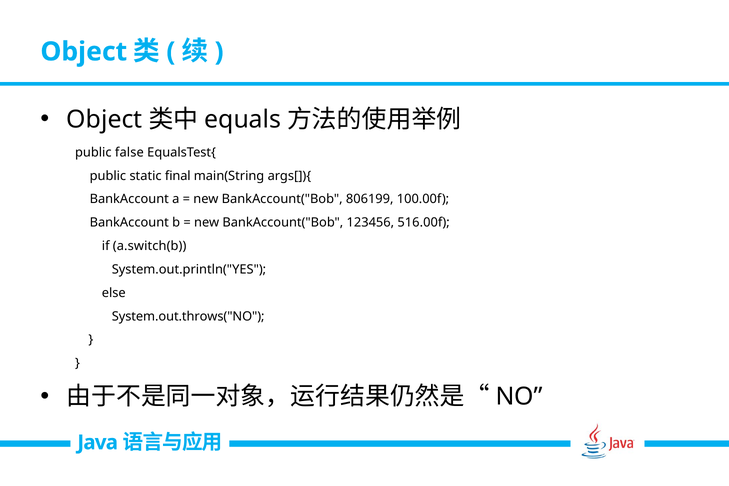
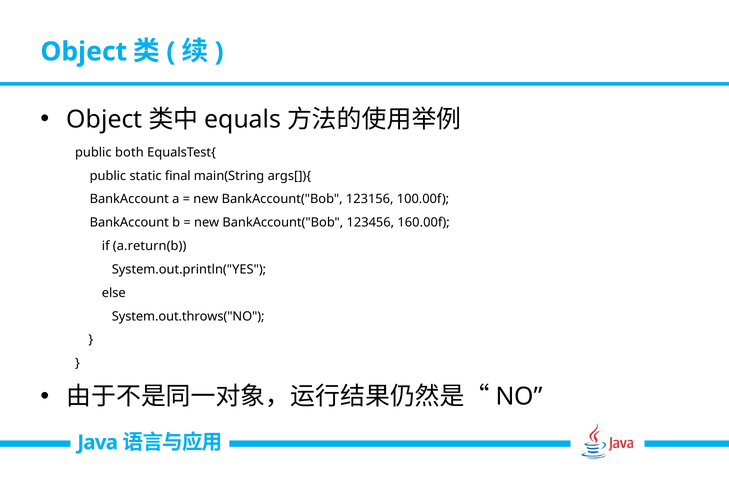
false: false -> both (129, 152)
806199: 806199 -> 123156 (370, 199)
516.00f: 516.00f -> 160.00f (424, 223)
a.switch(b: a.switch(b -> a.return(b (150, 246)
